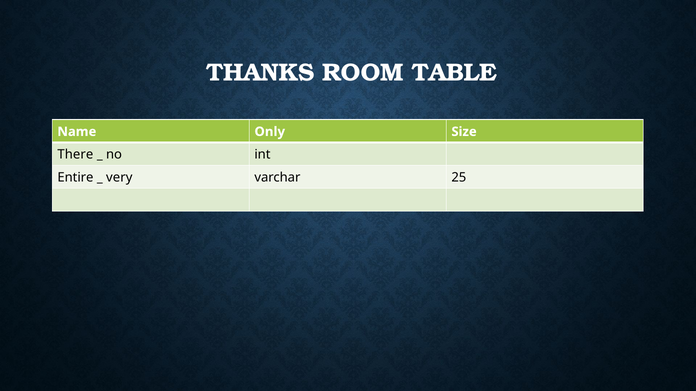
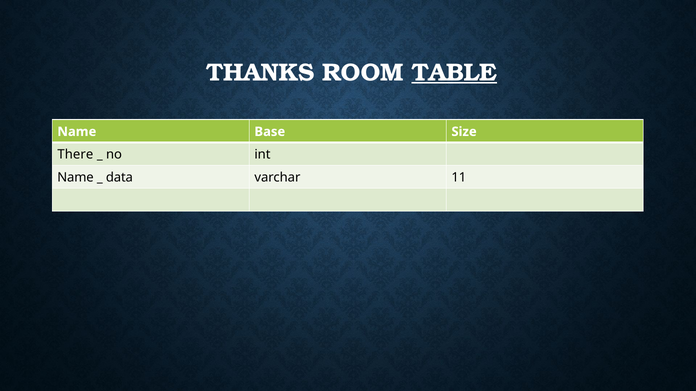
TABLE underline: none -> present (454, 72)
Only: Only -> Base (270, 132)
Entire: Entire -> Name (75, 178)
very: very -> data (119, 178)
25: 25 -> 11 (459, 178)
